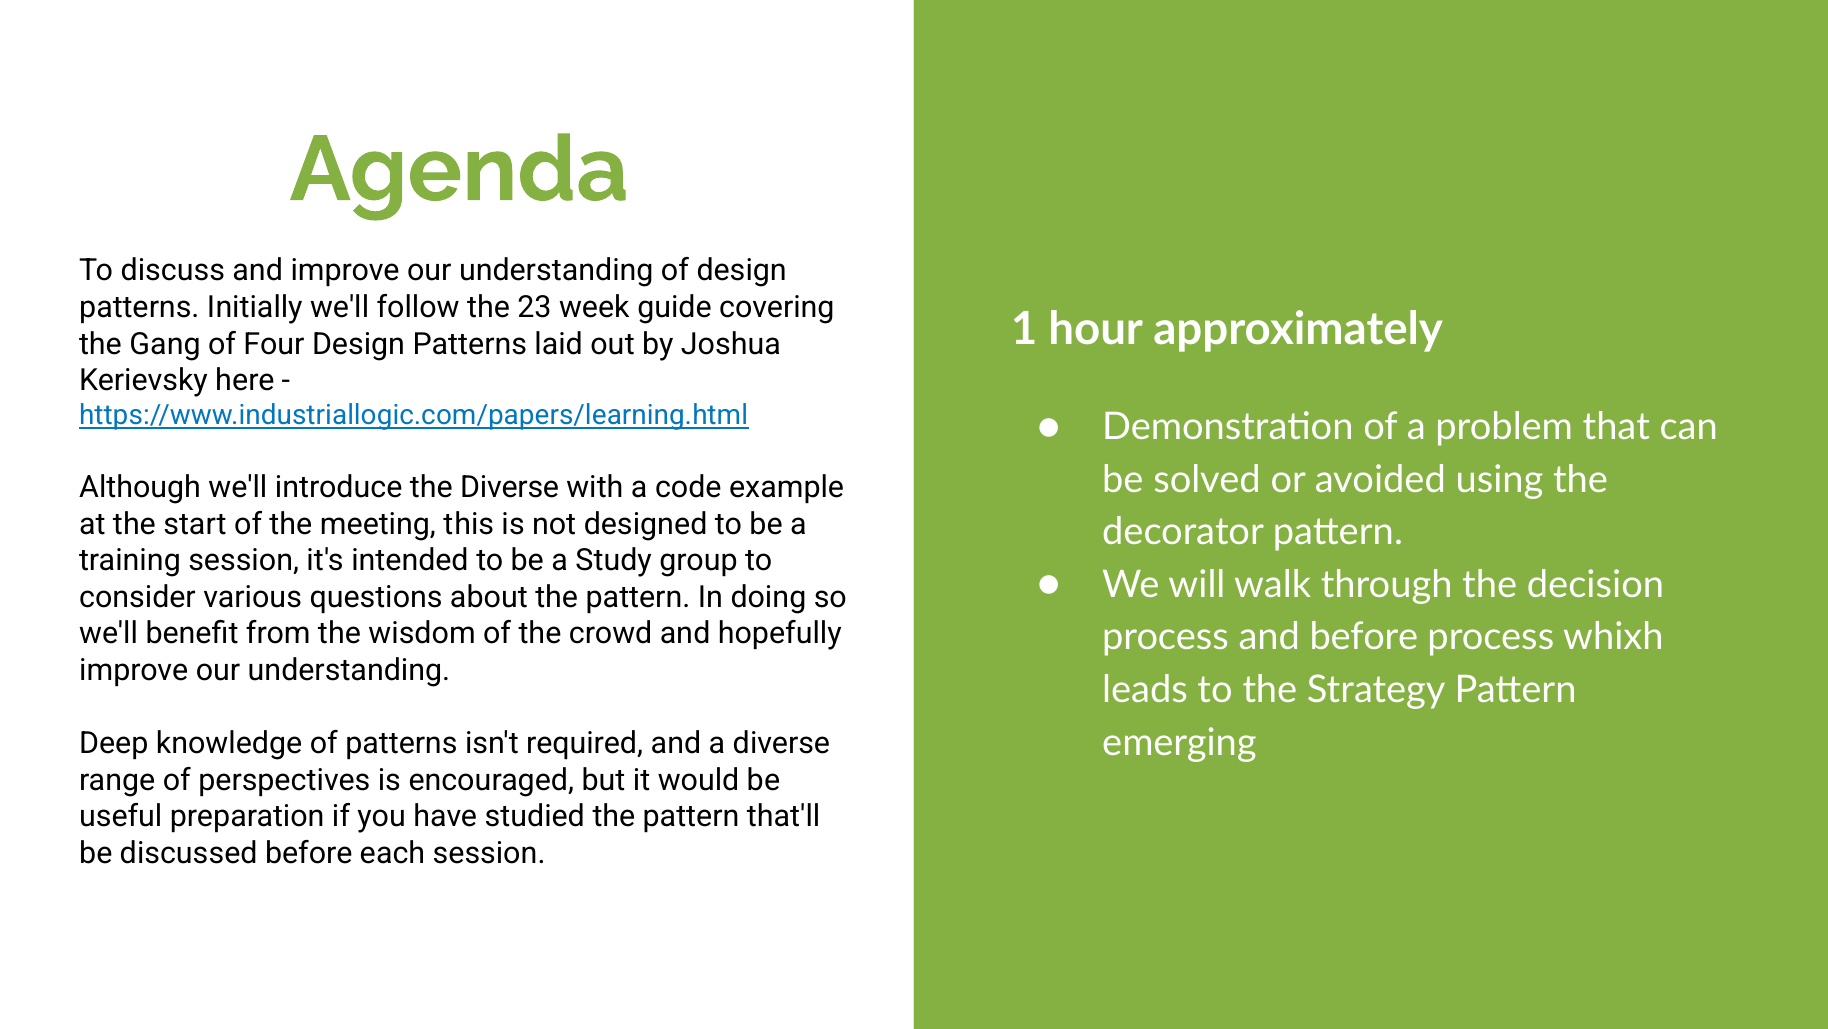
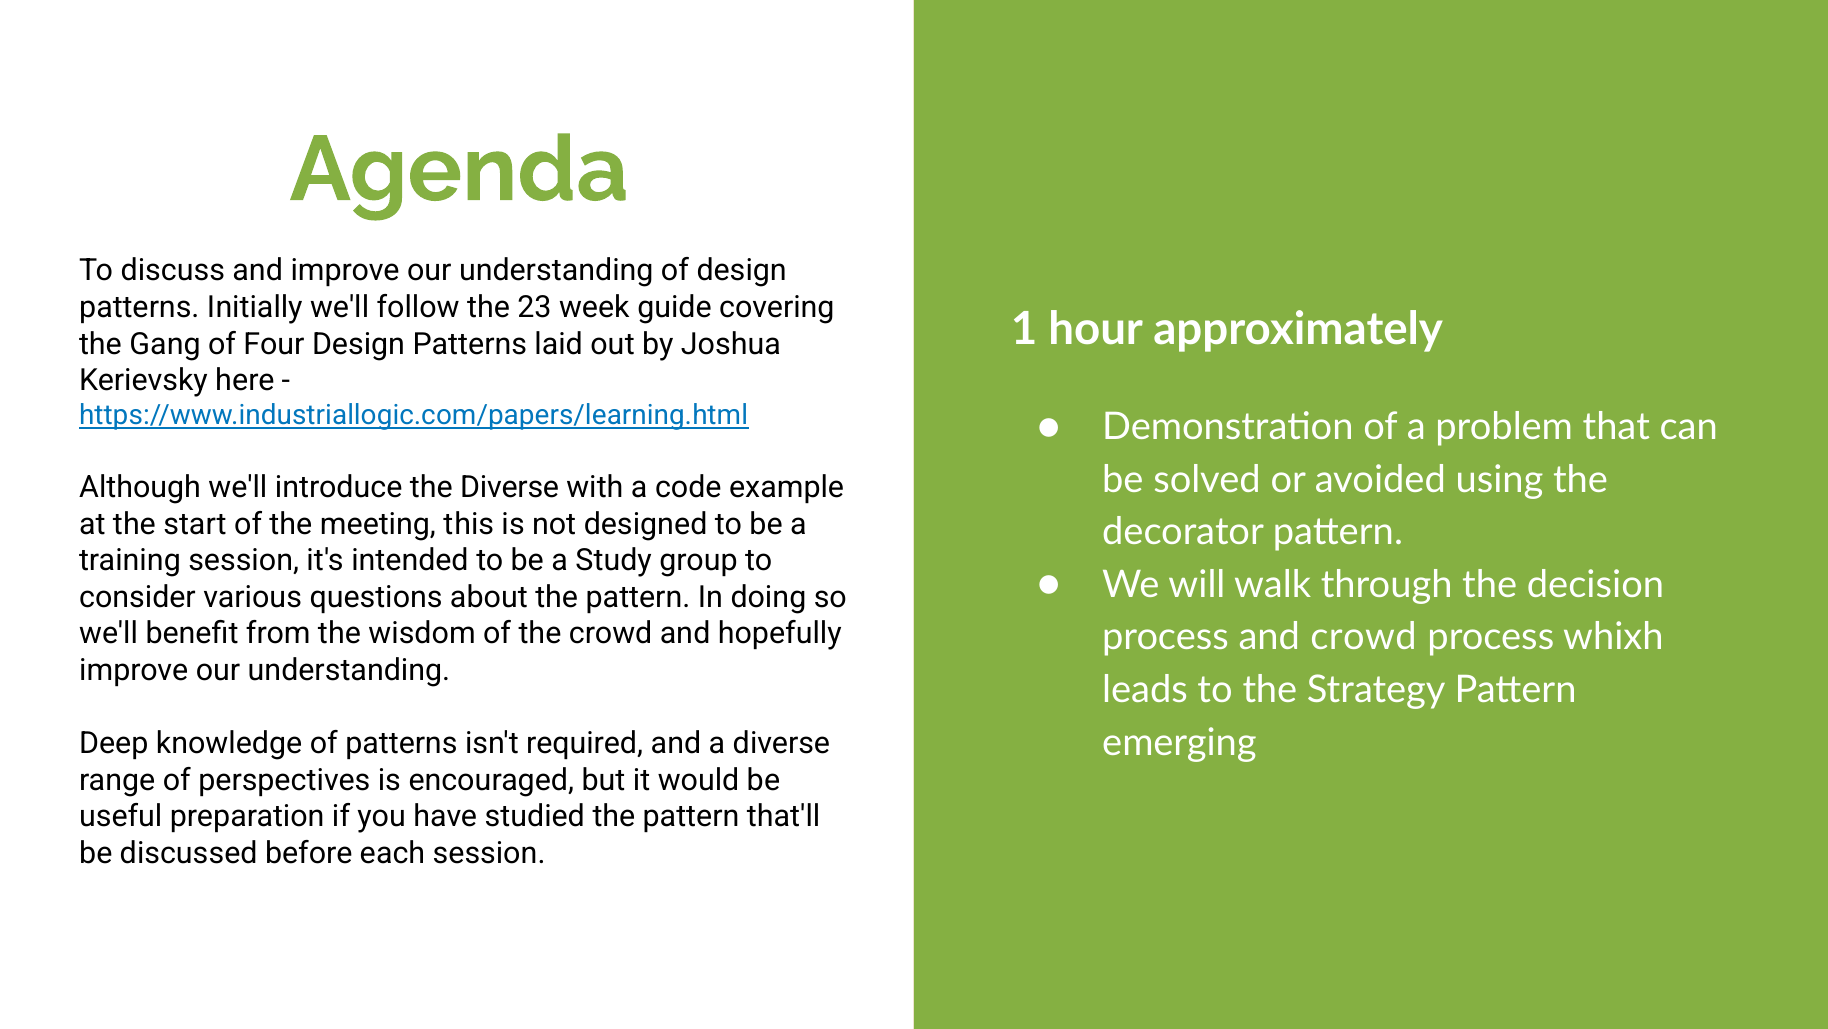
and before: before -> crowd (1364, 637)
